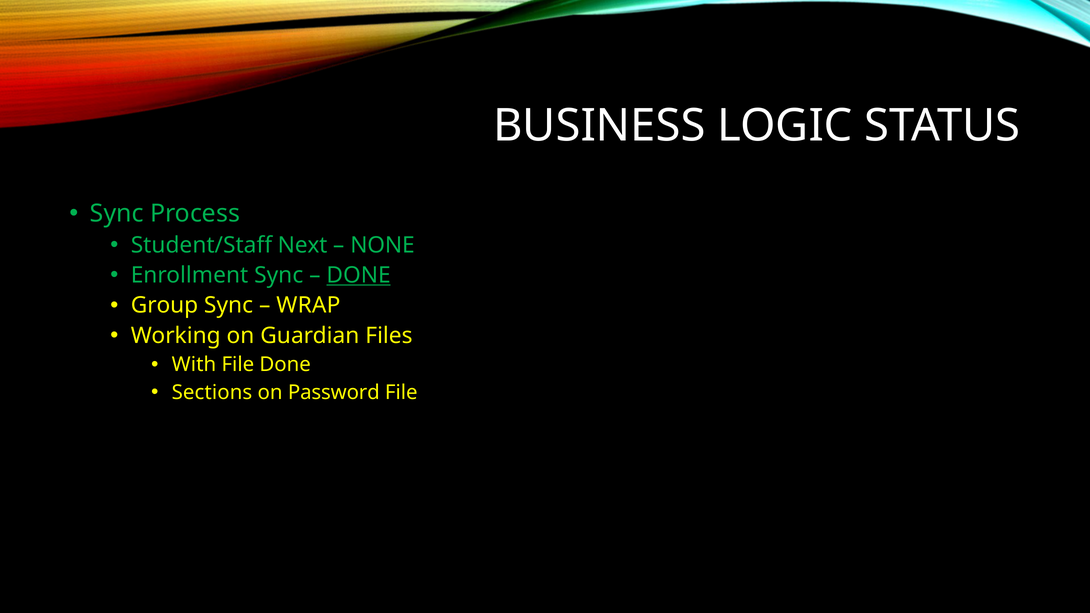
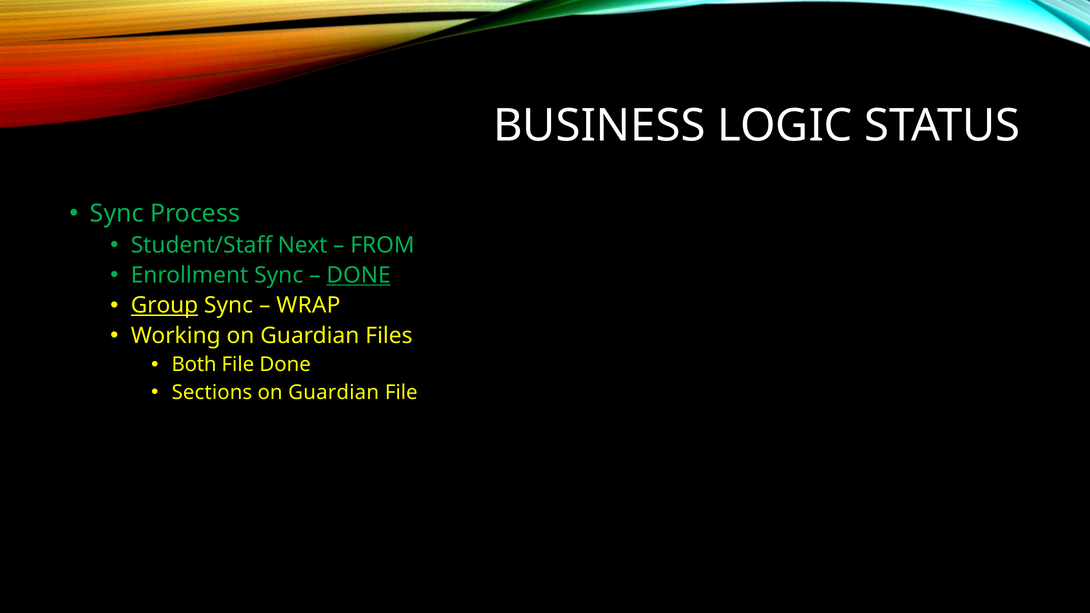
NONE: NONE -> FROM (382, 245)
Group underline: none -> present (164, 305)
With: With -> Both (194, 365)
Password: Password -> Guardian (334, 392)
